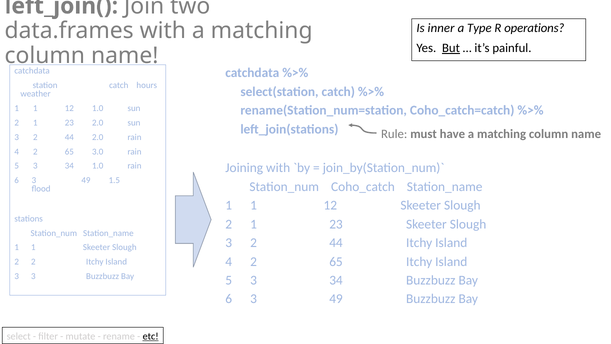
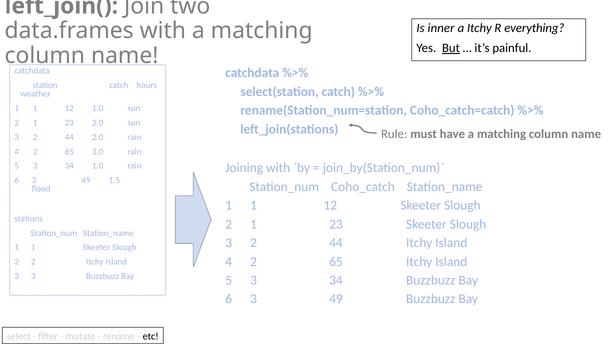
a Type: Type -> Itchy (479, 28)
operations: operations -> everything (534, 28)
etc underline: present -> none (151, 336)
